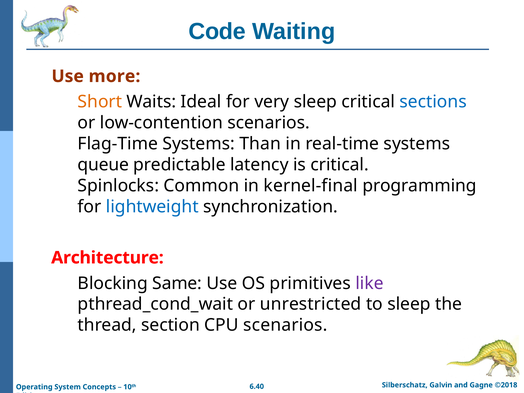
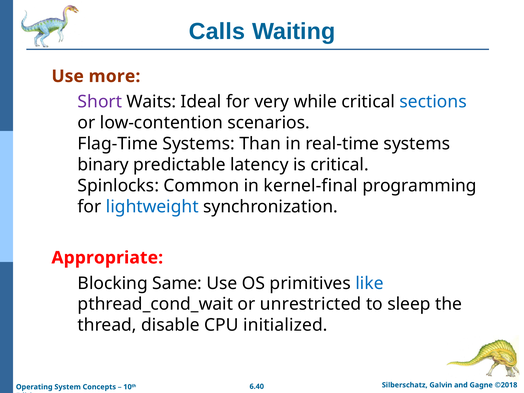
Code: Code -> Calls (217, 31)
Short colour: orange -> purple (100, 102)
very sleep: sleep -> while (315, 102)
queue: queue -> binary (103, 165)
Architecture: Architecture -> Appropriate (107, 258)
like colour: purple -> blue (369, 283)
section: section -> disable (170, 325)
CPU scenarios: scenarios -> initialized (285, 325)
